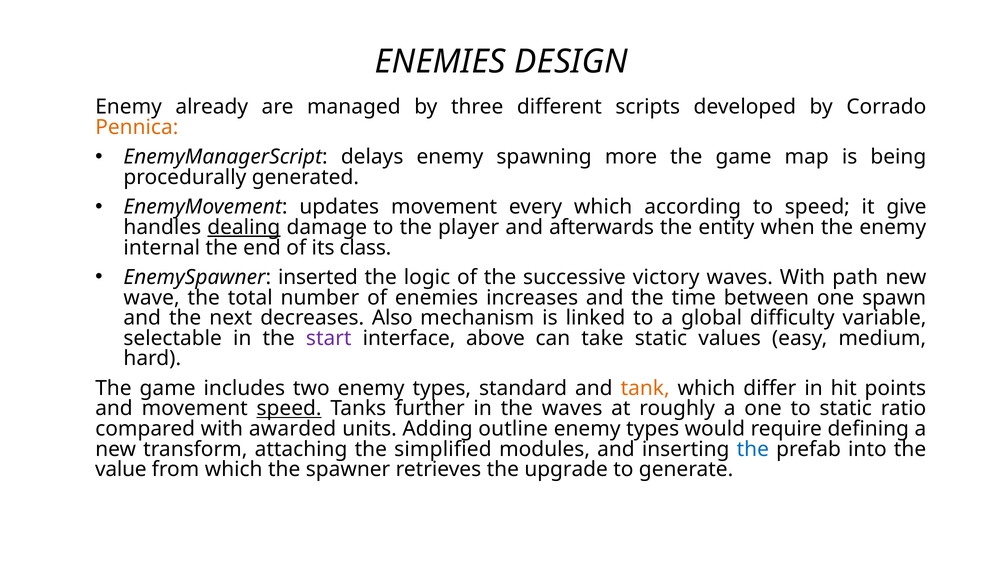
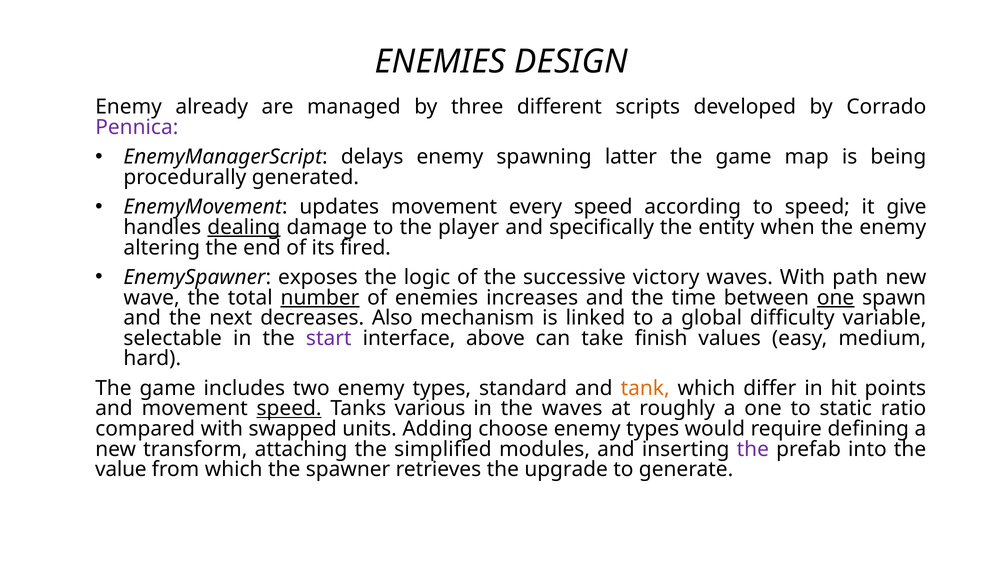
Pennica colour: orange -> purple (137, 127)
more: more -> latter (631, 157)
every which: which -> speed (603, 207)
afterwards: afterwards -> specifically (602, 227)
internal: internal -> altering (162, 248)
class: class -> fired (365, 248)
inserted: inserted -> exposes (318, 277)
number underline: none -> present (320, 298)
one underline: none -> present (836, 298)
take static: static -> finish (661, 338)
further: further -> various (430, 409)
awarded: awarded -> swapped (293, 429)
outline: outline -> choose (513, 429)
the colour: blue -> purple (753, 449)
